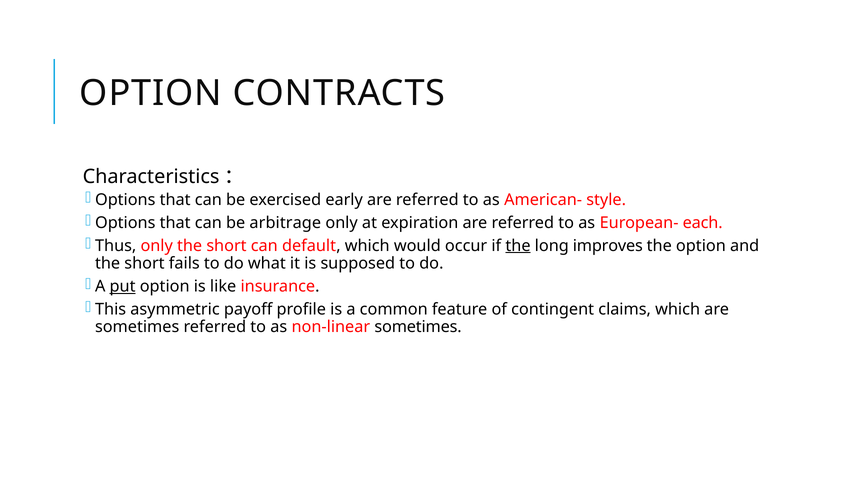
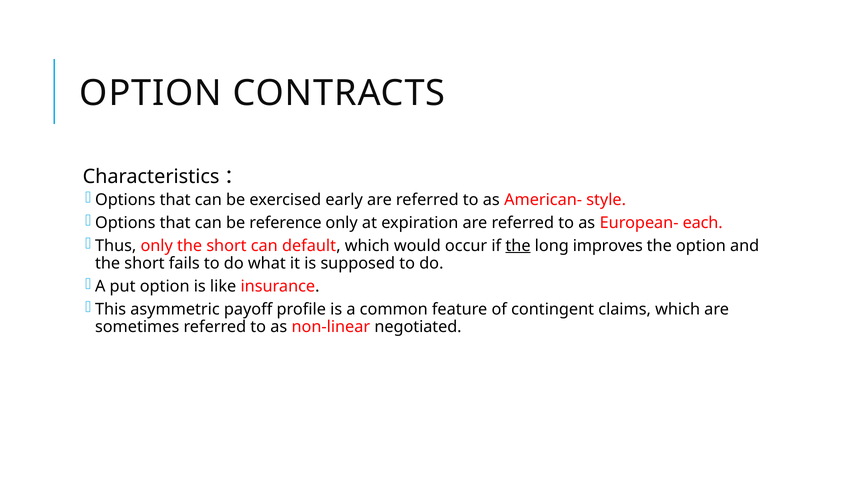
arbitrage: arbitrage -> reference (285, 223)
put underline: present -> none (123, 286)
non-linear sometimes: sometimes -> negotiated (418, 327)
